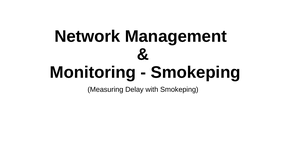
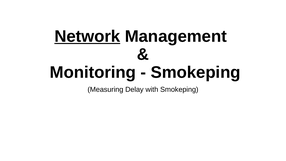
Network underline: none -> present (87, 36)
